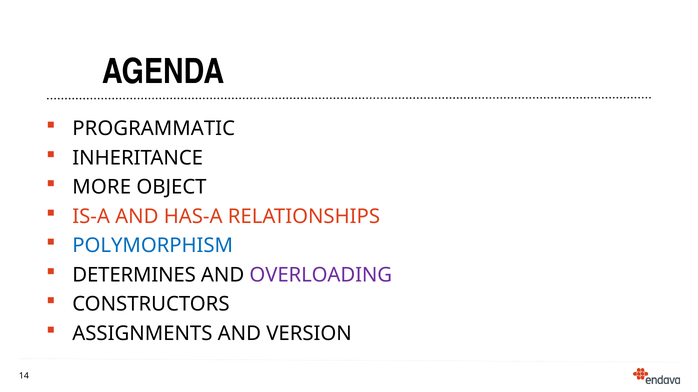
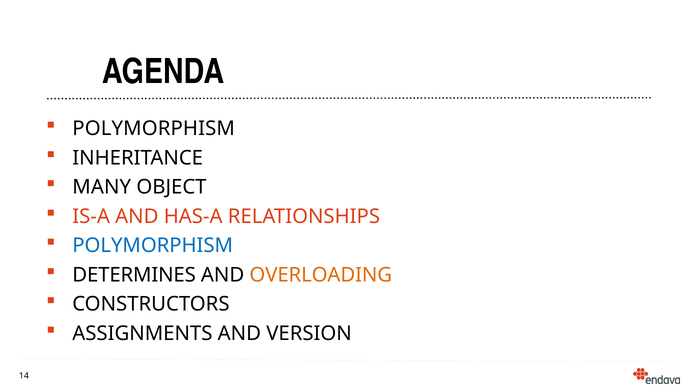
PROGRAMMATIC: PROGRAMMATIC -> POLYMORPHISM (154, 129)
MORE: MORE -> MANY (102, 187)
OVERLOADING colour: purple -> orange (321, 275)
